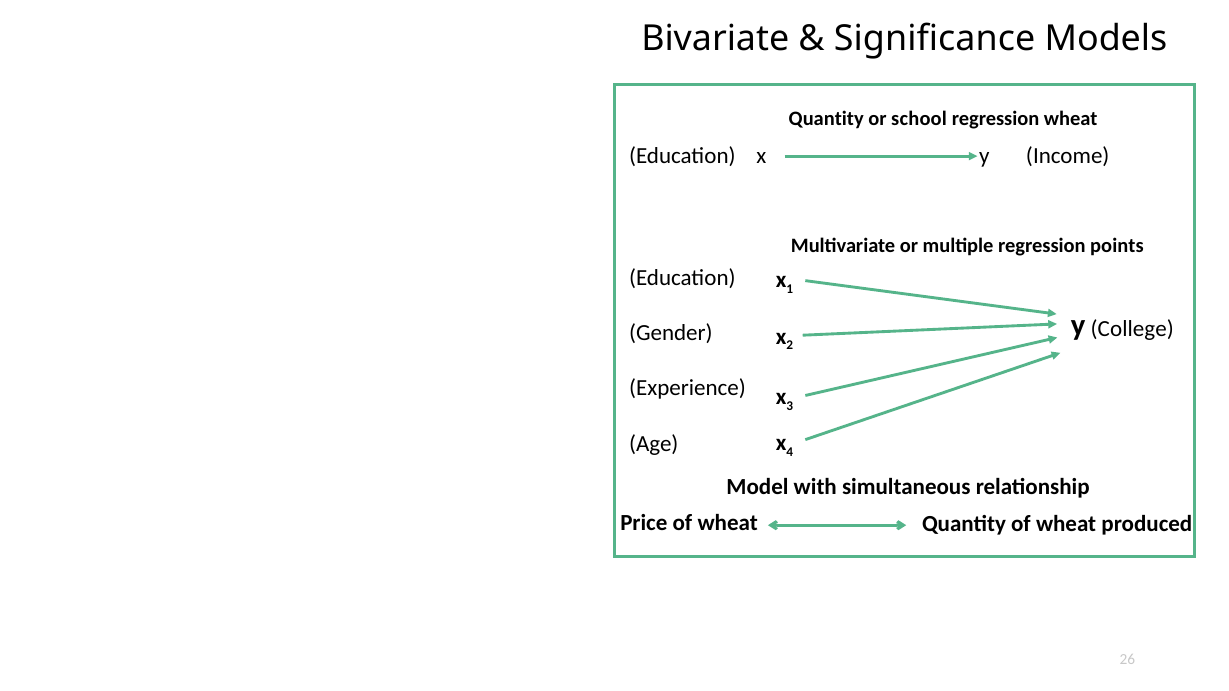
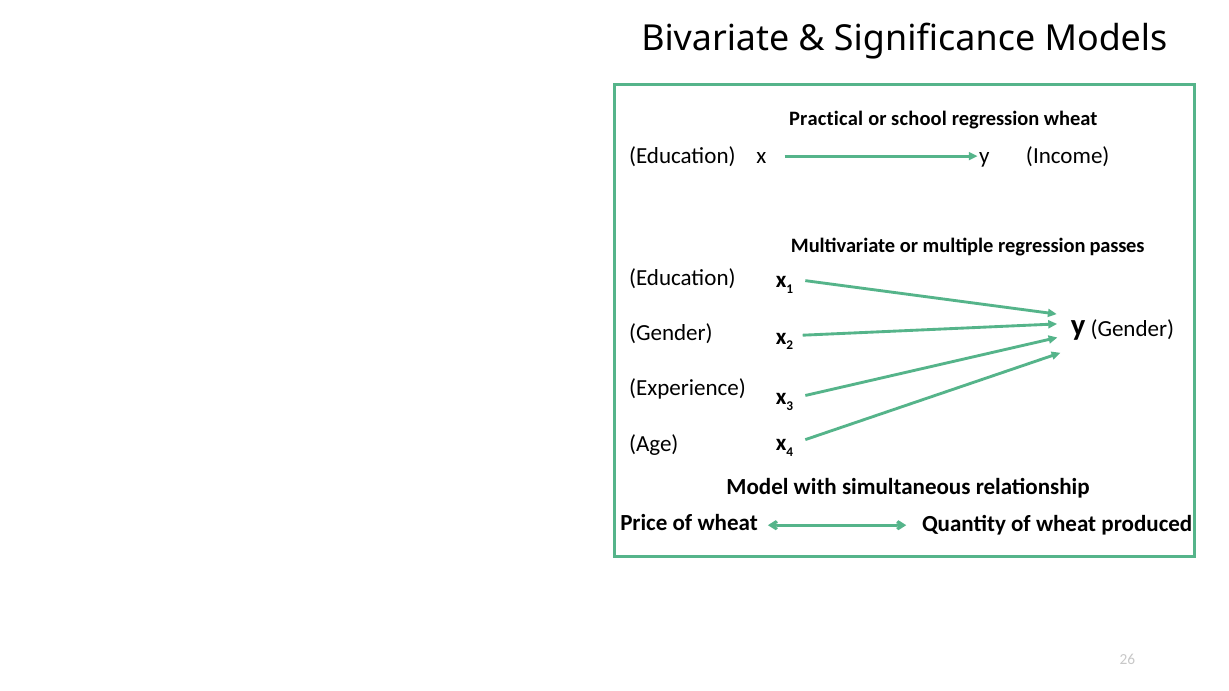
Quantity: Quantity -> Practical (826, 119)
points: points -> passes (1117, 246)
y College: College -> Gender (1132, 329)
